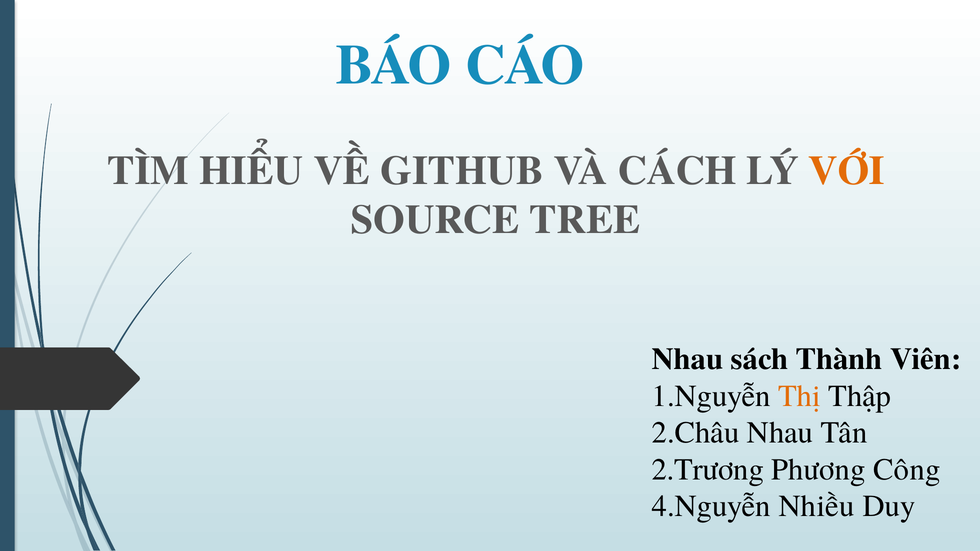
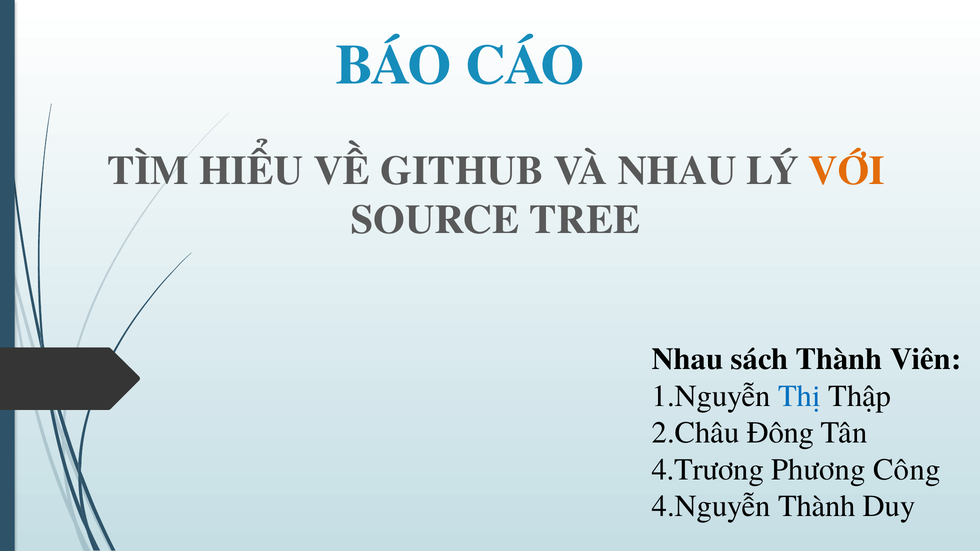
VÀ CÁCH: CÁCH -> NHAU (677, 171)
Thị colour: orange -> blue (799, 396)
2.Châu Nhau: Nhau -> Đông (780, 433)
2.Trương: 2.Trương -> 4.Trương (708, 470)
4.Nguyễn Nhiều: Nhiều -> Thành (817, 507)
